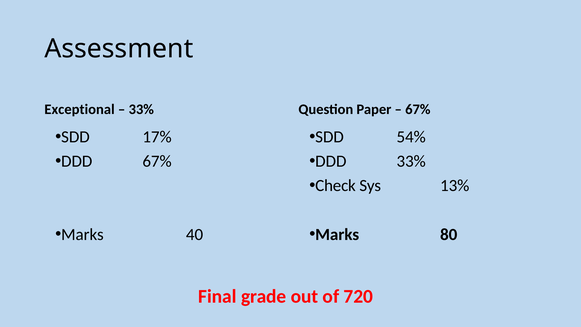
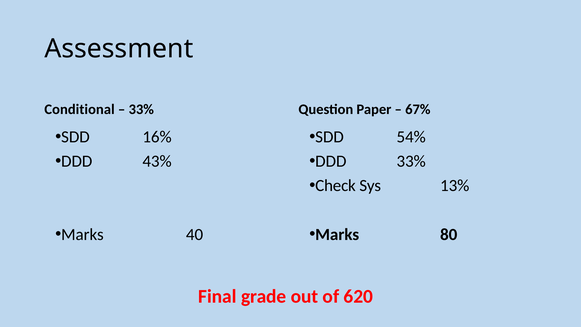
Exceptional: Exceptional -> Conditional (80, 109)
17%: 17% -> 16% (157, 137)
DDD 67%: 67% -> 43% (157, 161)
720: 720 -> 620 (358, 296)
